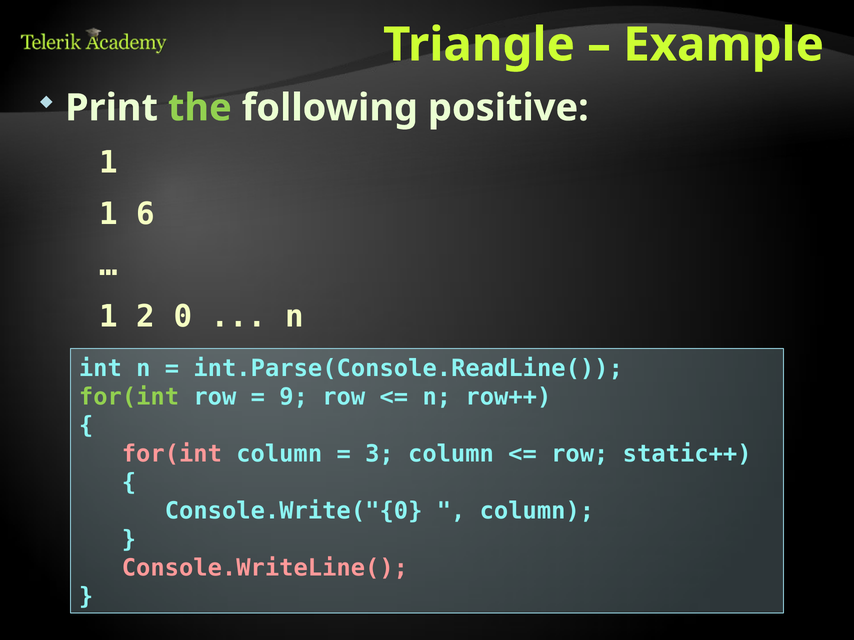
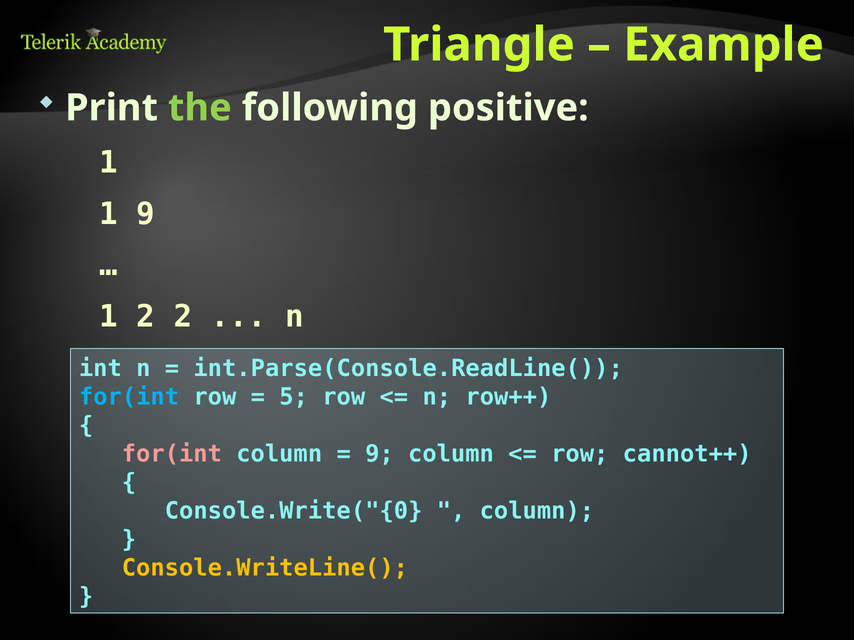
1 6: 6 -> 9 (146, 214)
2 0: 0 -> 2 (183, 317)
for(int colour: light green -> light blue (129, 397)
9: 9 -> 5 (294, 397)
3: 3 -> 9 (379, 454)
static++: static++ -> cannot++ (687, 454)
Console.WriteLine( colour: pink -> yellow (265, 568)
